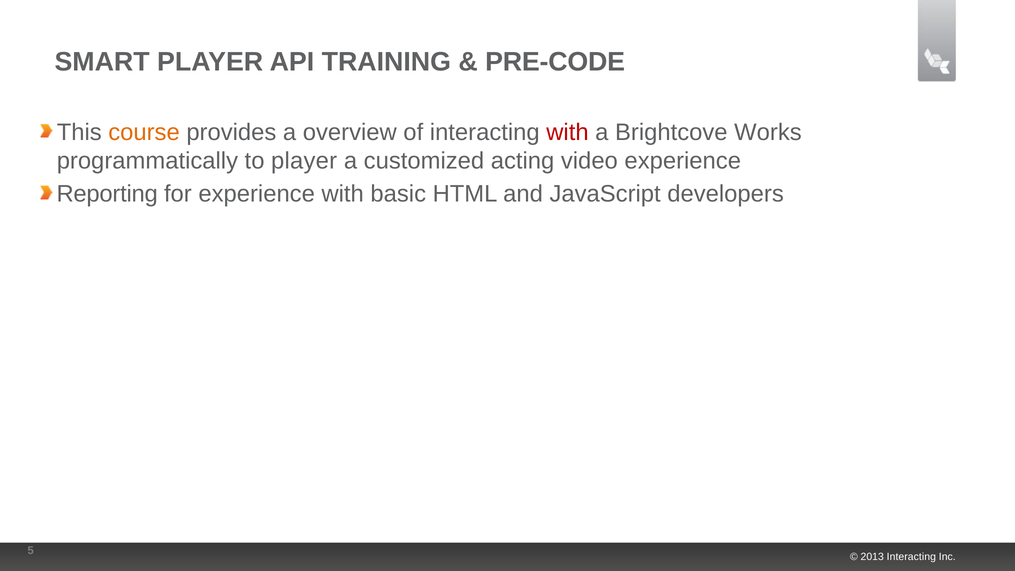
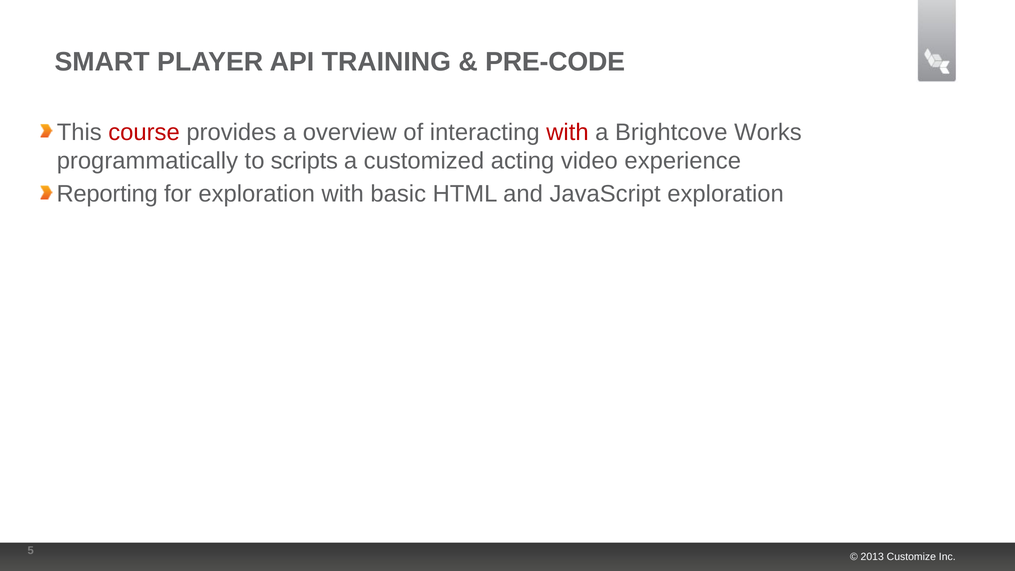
course colour: orange -> red (144, 132)
to player: player -> scripts (304, 161)
for experience: experience -> exploration (257, 194)
JavaScript developers: developers -> exploration (726, 194)
Interacting: Interacting -> Customize (911, 557)
